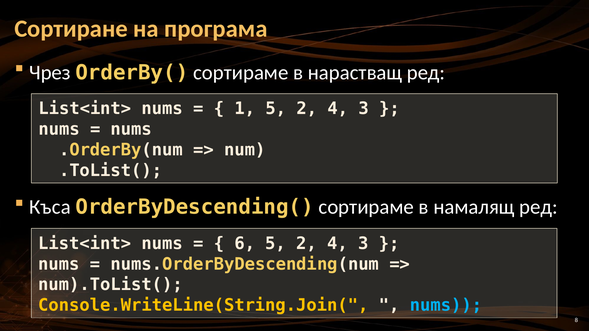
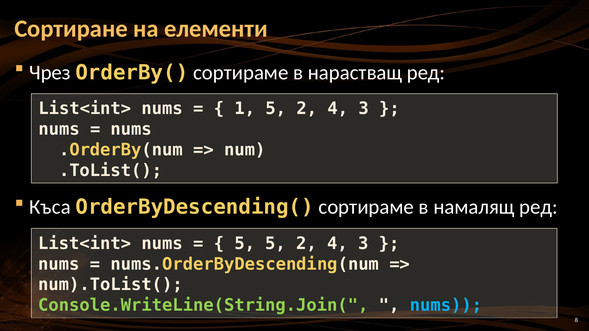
програма: програма -> елементи (216, 29)
6: 6 -> 5 (245, 244)
Console.WriteLine(String.Join( colour: yellow -> light green (203, 306)
